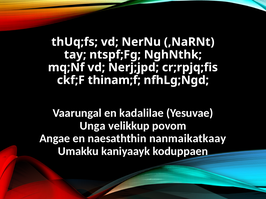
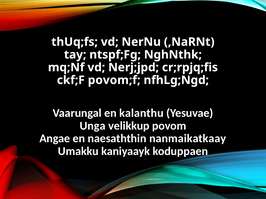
thinam;f: thinam;f -> povom;f (114, 80)
kadalilae: kadalilae -> kalanthu (141, 113)
